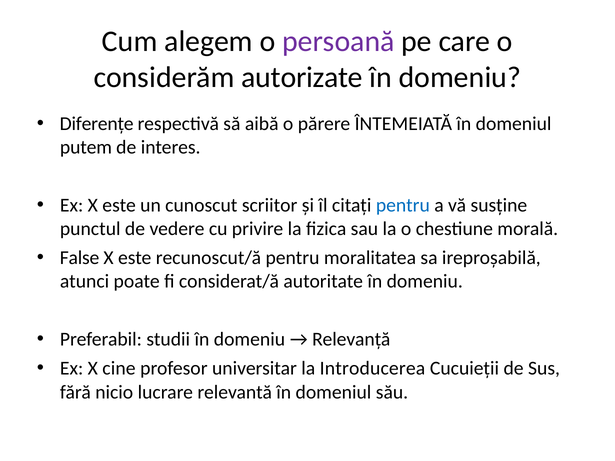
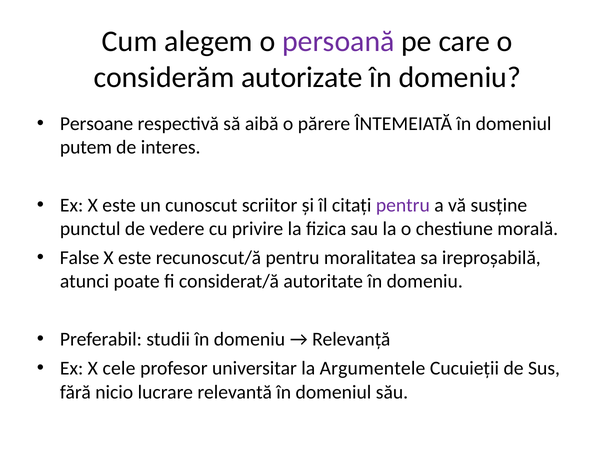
Diferențe: Diferențe -> Persoane (97, 124)
pentru colour: blue -> purple (403, 205)
cine: cine -> cele (119, 369)
Introducerea: Introducerea -> Argumentele (373, 369)
